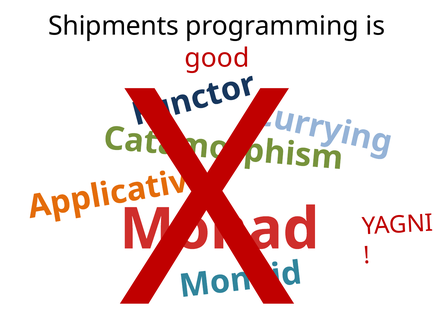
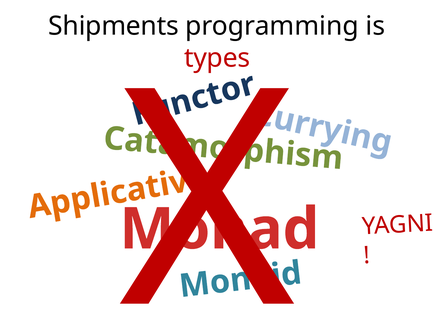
good: good -> types (217, 58)
